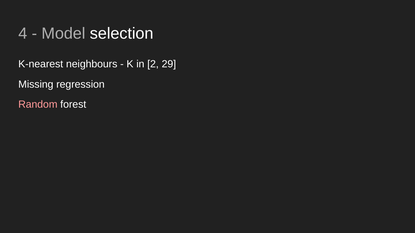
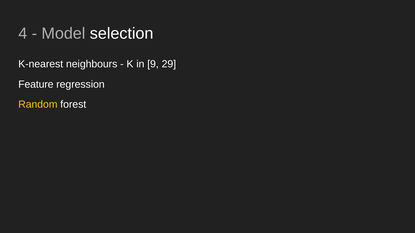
2: 2 -> 9 (153, 64)
Missing: Missing -> Feature (36, 84)
Random colour: pink -> yellow (38, 105)
